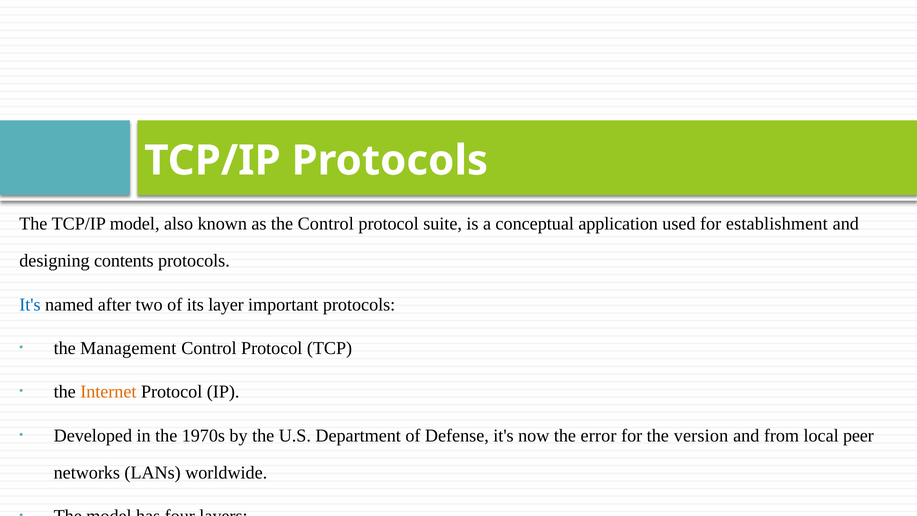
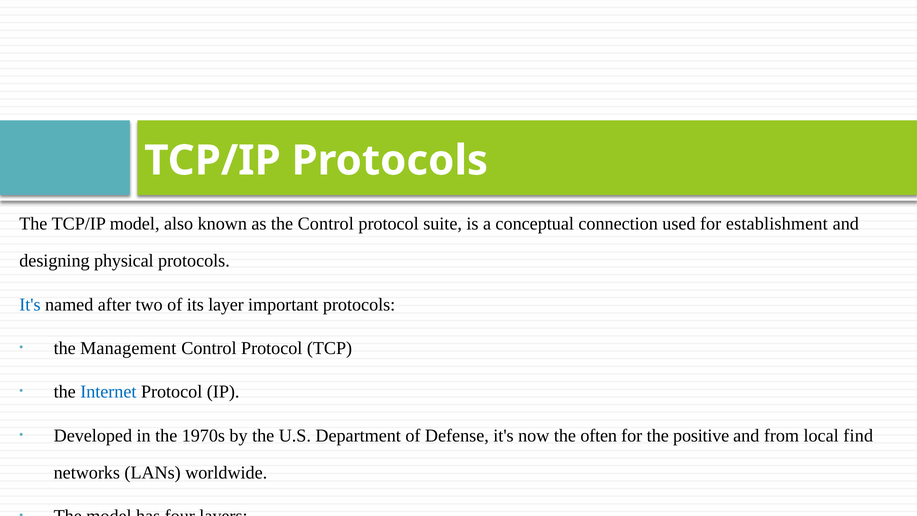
application: application -> connection (618, 224)
contents: contents -> physical (124, 261)
Internet colour: orange -> blue (108, 392)
error: error -> often (599, 435)
version: version -> positive (701, 435)
peer: peer -> find (858, 435)
